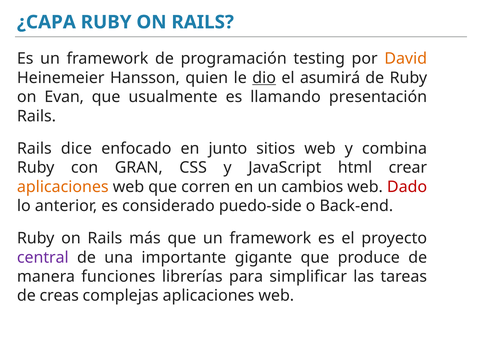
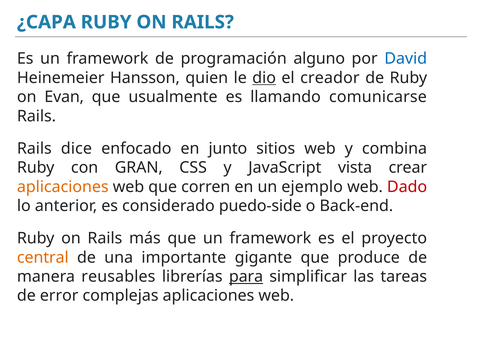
testing: testing -> alguno (319, 59)
David colour: orange -> blue (406, 59)
asumirá: asumirá -> creador (330, 78)
presentación: presentación -> comunicarse (378, 97)
html: html -> vista (355, 168)
cambios: cambios -> ejemplo (312, 187)
central colour: purple -> orange (43, 258)
funciones: funciones -> reusables (118, 277)
para underline: none -> present (246, 277)
creas: creas -> error (59, 296)
